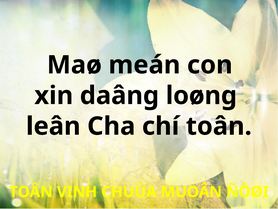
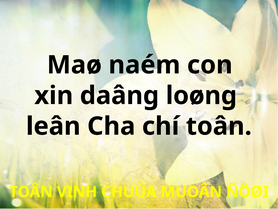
meán: meán -> naém (144, 65)
